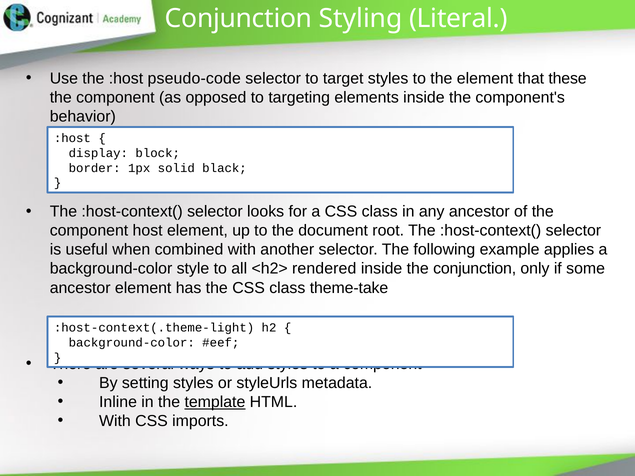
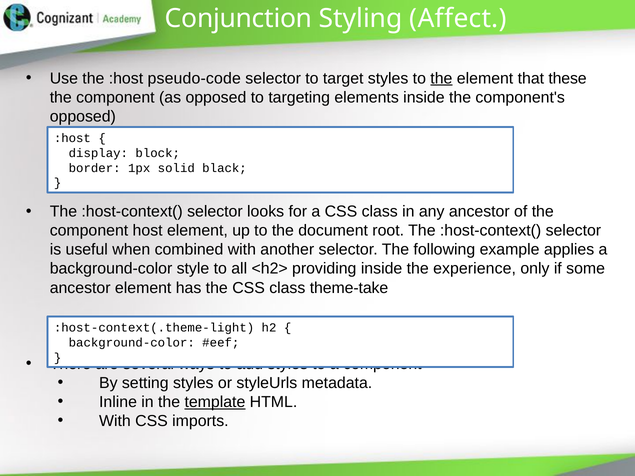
Literal: Literal -> Affect (458, 18)
the underline: none -> present (441, 78)
behavior: behavior -> opposed (83, 116)
rendered: rendered -> providing (324, 269)
the conjunction: conjunction -> experience (475, 269)
